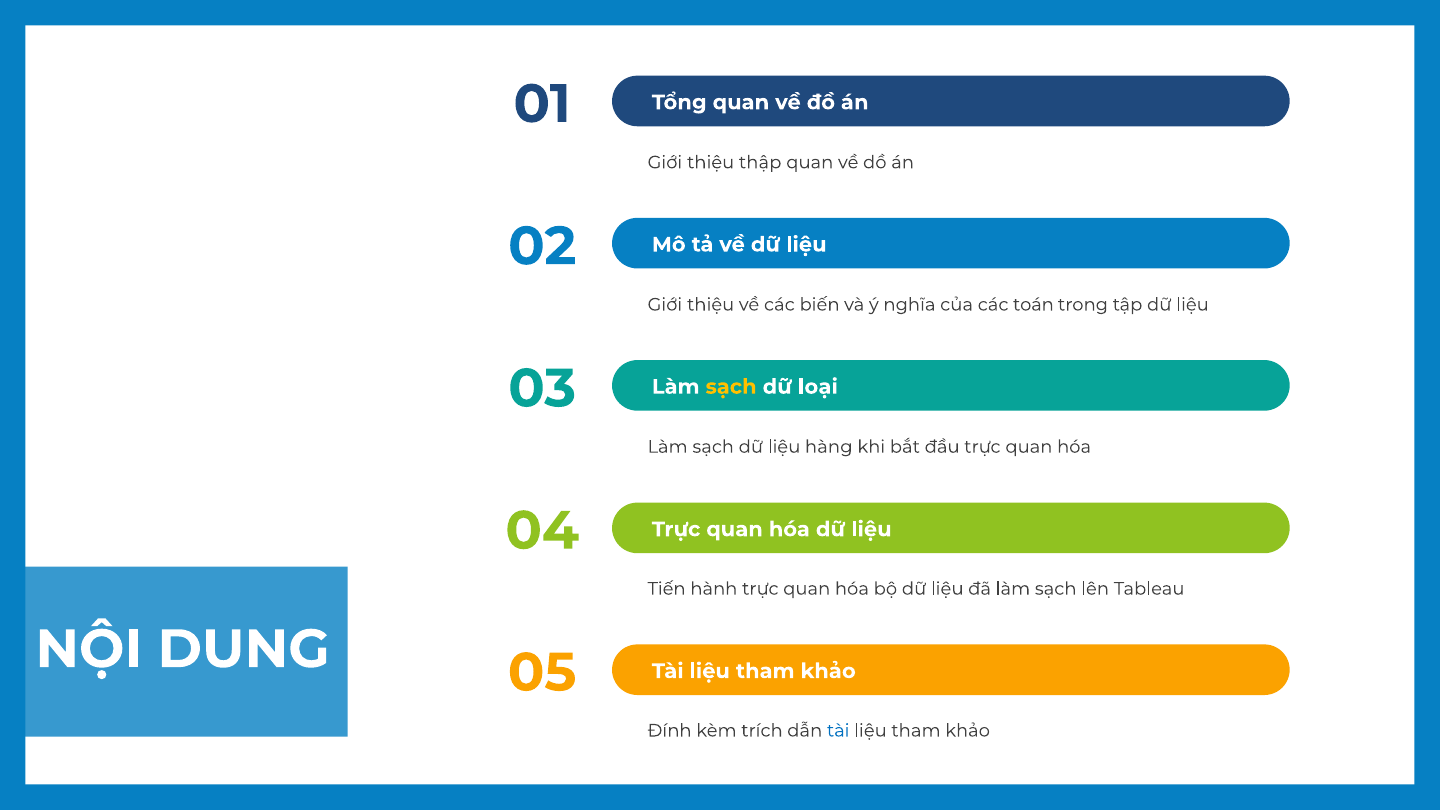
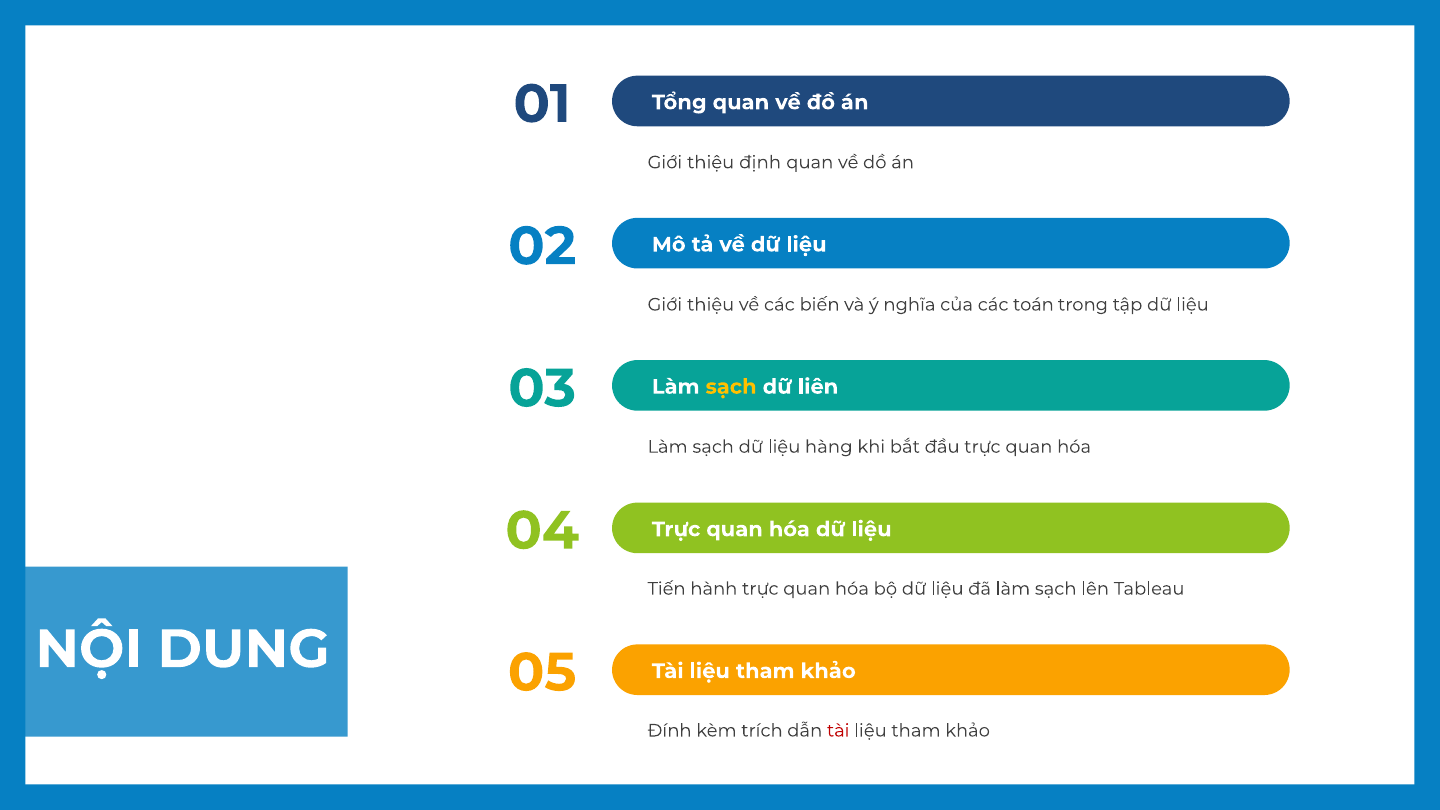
thập: thập -> định (760, 162)
loại: loại -> liên (818, 387)
tài colour: blue -> red (838, 731)
